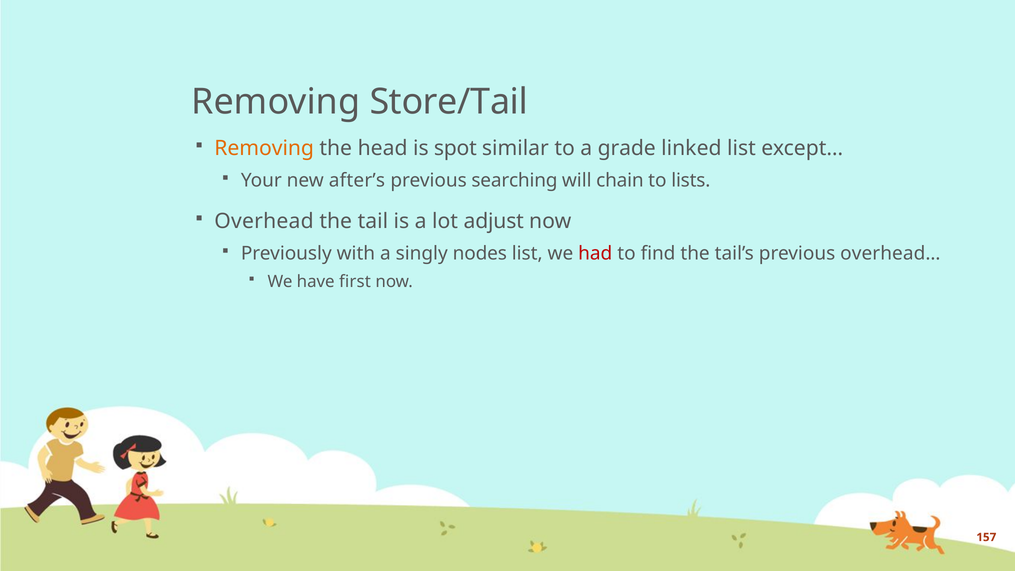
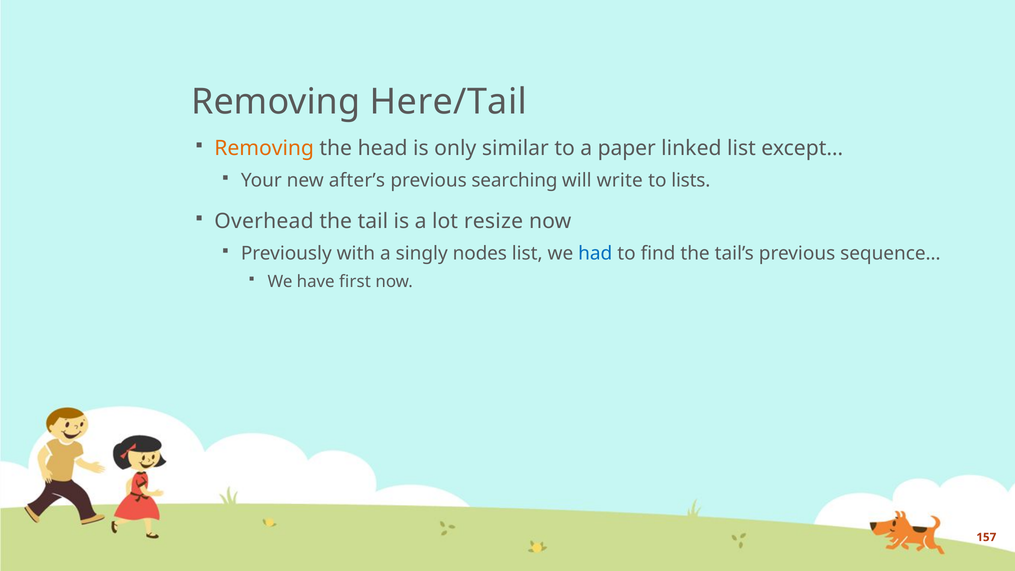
Store/Tail: Store/Tail -> Here/Tail (448, 102)
spot: spot -> only (455, 148)
grade: grade -> paper (627, 148)
chain: chain -> write (620, 181)
adjust: adjust -> resize (494, 221)
had colour: red -> blue (595, 254)
overhead…: overhead… -> sequence… (890, 254)
